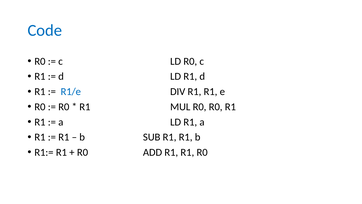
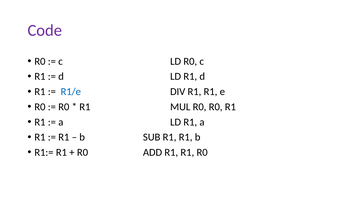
Code colour: blue -> purple (45, 30)
